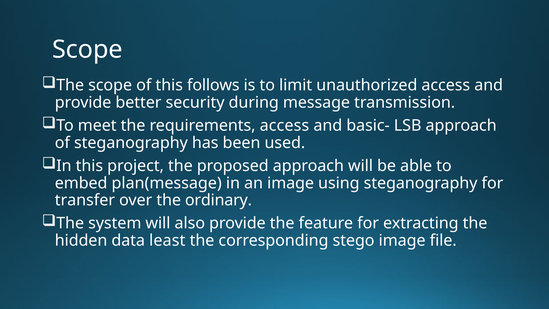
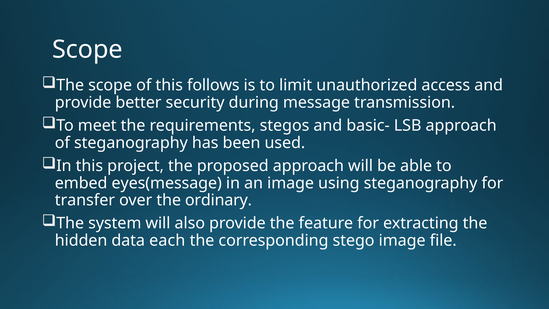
requirements access: access -> stegos (285, 125)
plan(message: plan(message -> eyes(message (167, 183)
least: least -> each (167, 240)
